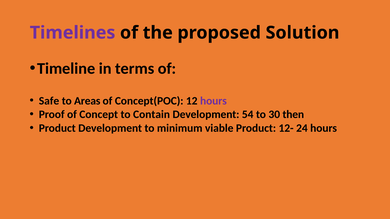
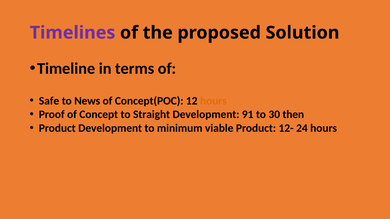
Areas: Areas -> News (87, 101)
hours colour: purple -> orange (213, 101)
Contain: Contain -> Straight (152, 115)
54: 54 -> 91 (248, 115)
